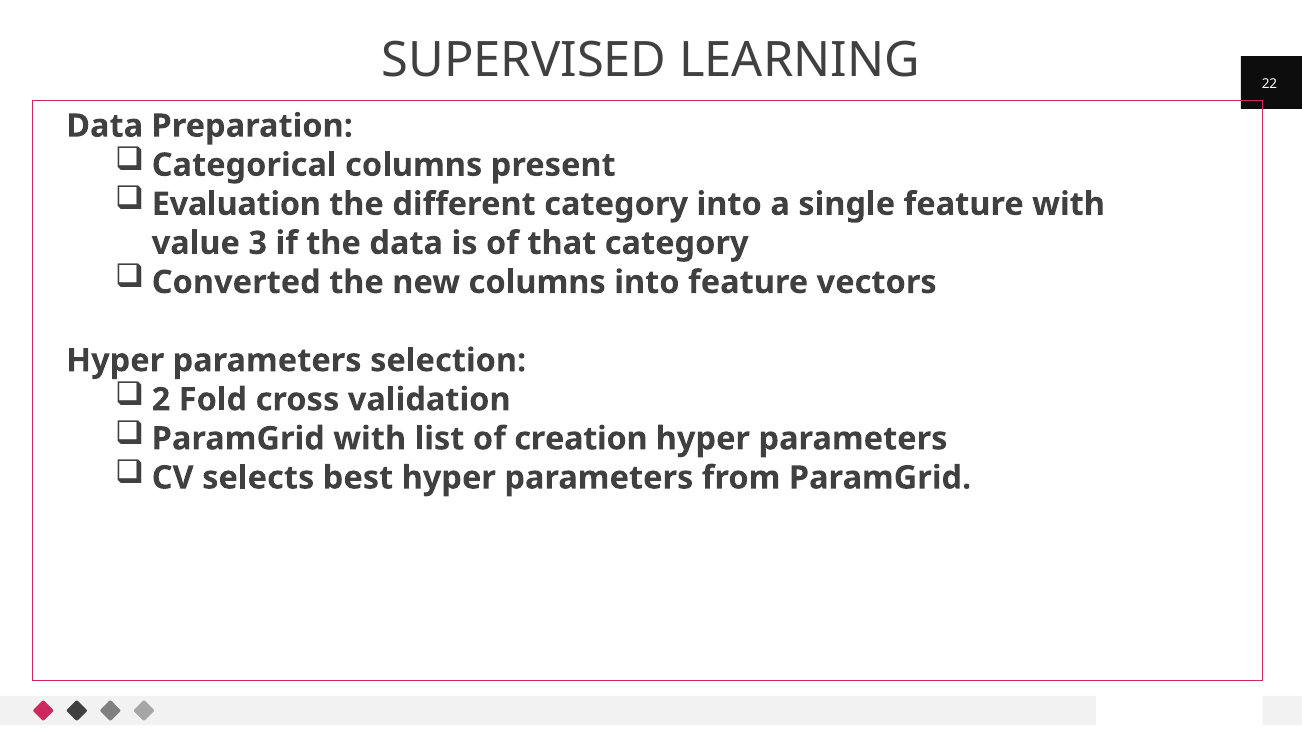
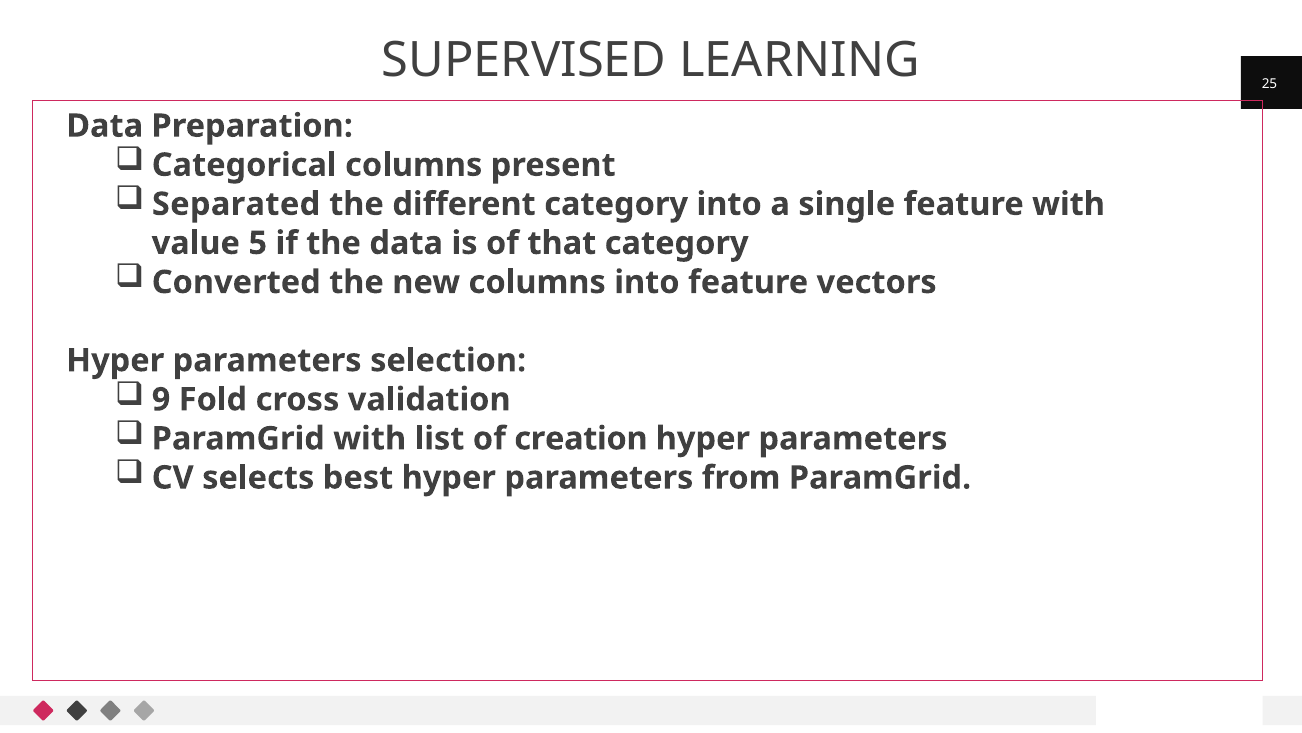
22: 22 -> 25 (1270, 84)
Evaluation: Evaluation -> Separated (236, 204)
3: 3 -> 5 (258, 243)
2: 2 -> 9 (161, 399)
